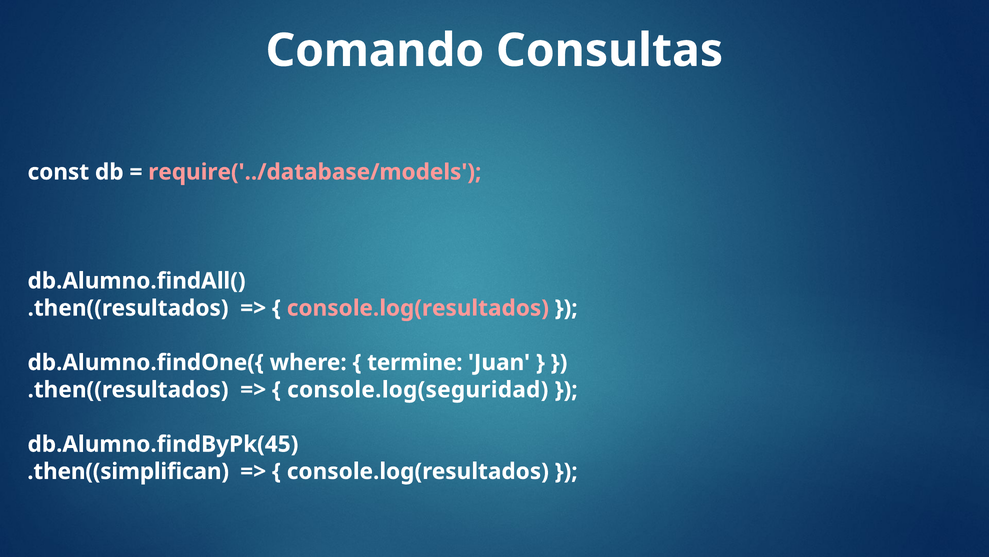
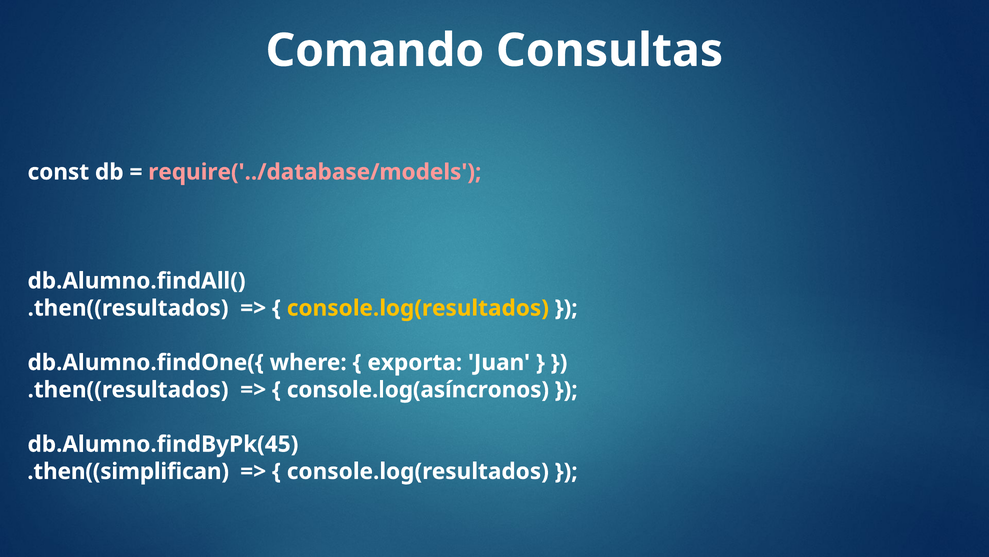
console.log(resultados colour: pink -> yellow (418, 308)
termine: termine -> exporta (415, 362)
console.log(seguridad: console.log(seguridad -> console.log(asíncronos (418, 389)
